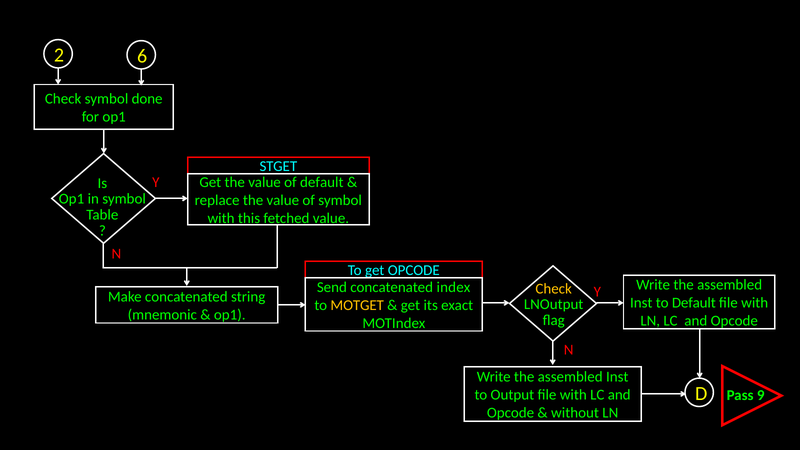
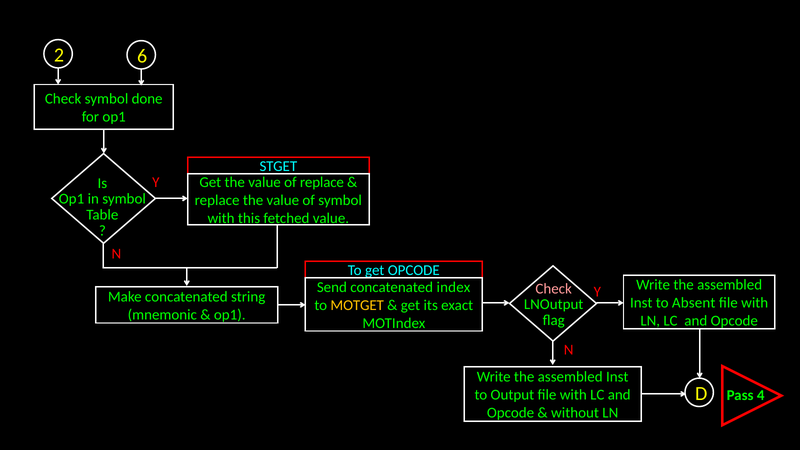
of default: default -> replace (322, 182)
Check colour: yellow -> pink (554, 289)
to Default: Default -> Absent (694, 303)
9: 9 -> 4 (761, 395)
